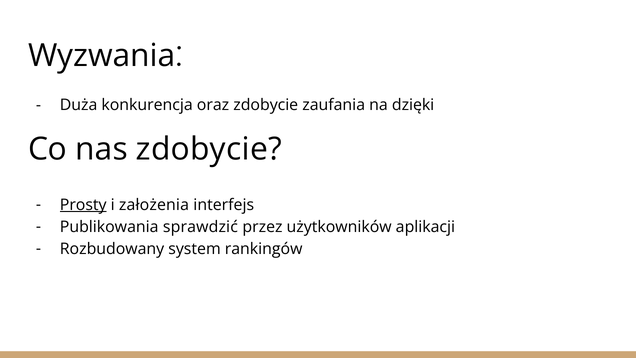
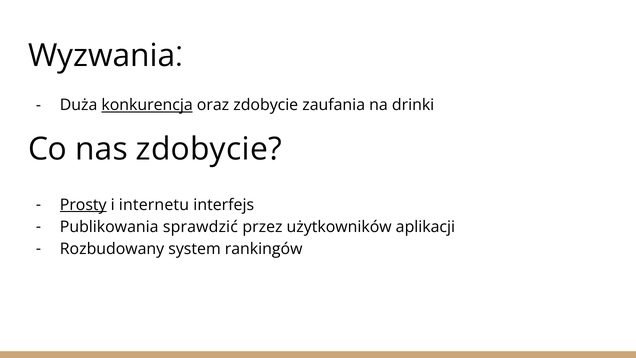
konkurencja underline: none -> present (147, 105)
dzięki: dzięki -> drinki (413, 105)
założenia: założenia -> internetu (154, 205)
